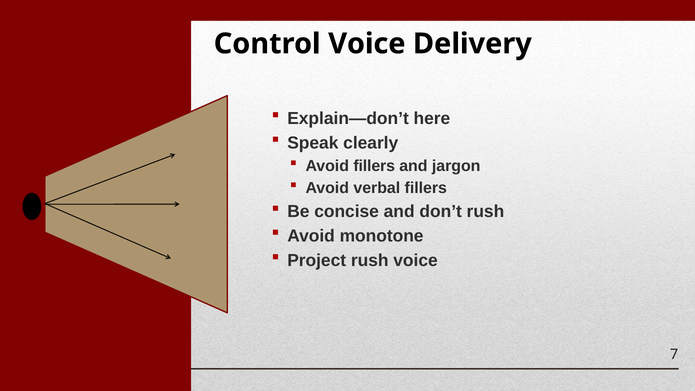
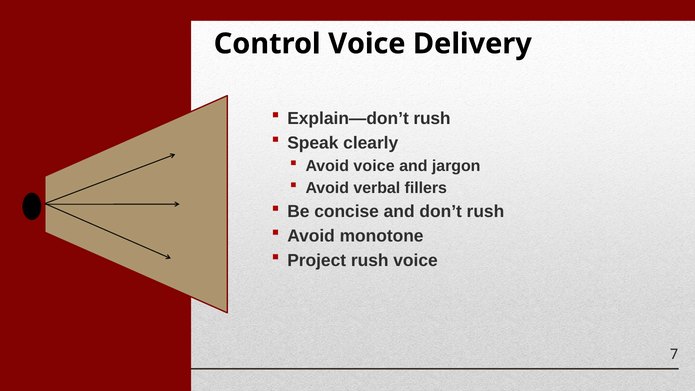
Explain—don’t here: here -> rush (432, 119)
Avoid fillers: fillers -> voice (374, 166)
